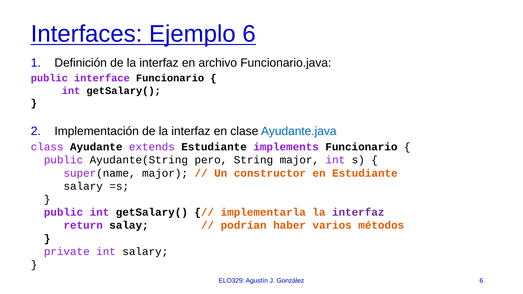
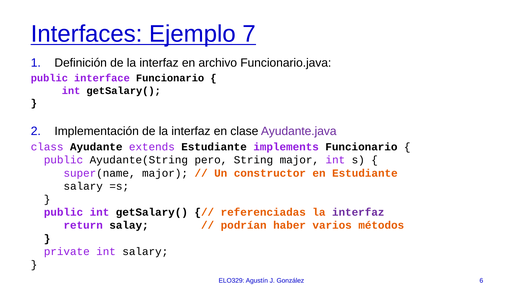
Ejemplo 6: 6 -> 7 (249, 34)
Ayudante.java colour: blue -> purple (299, 131)
implementarla: implementarla -> referenciadas (263, 212)
